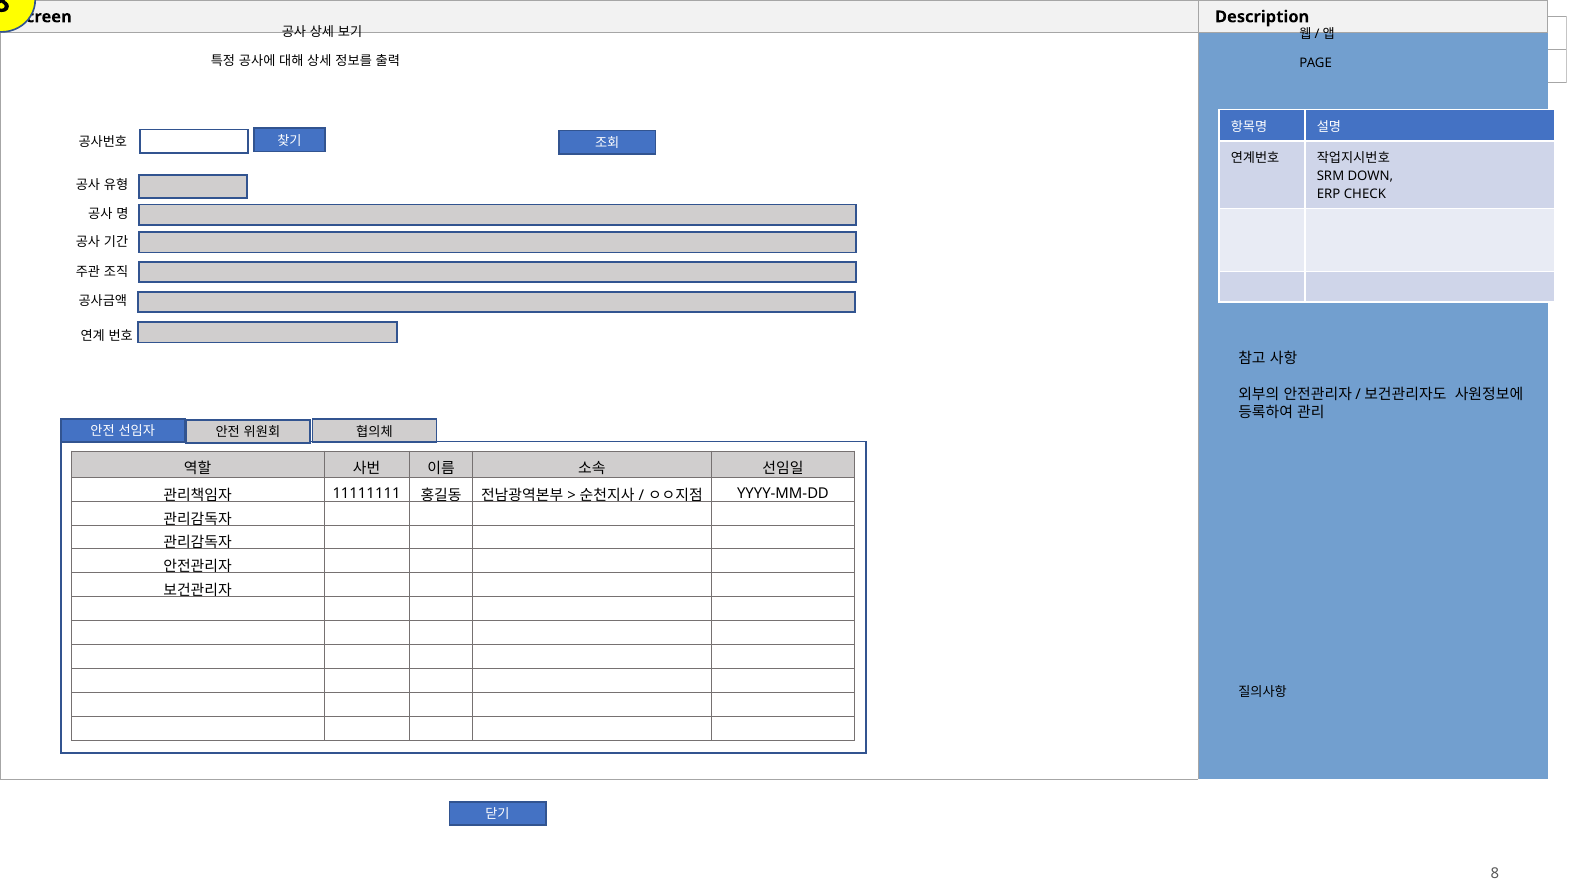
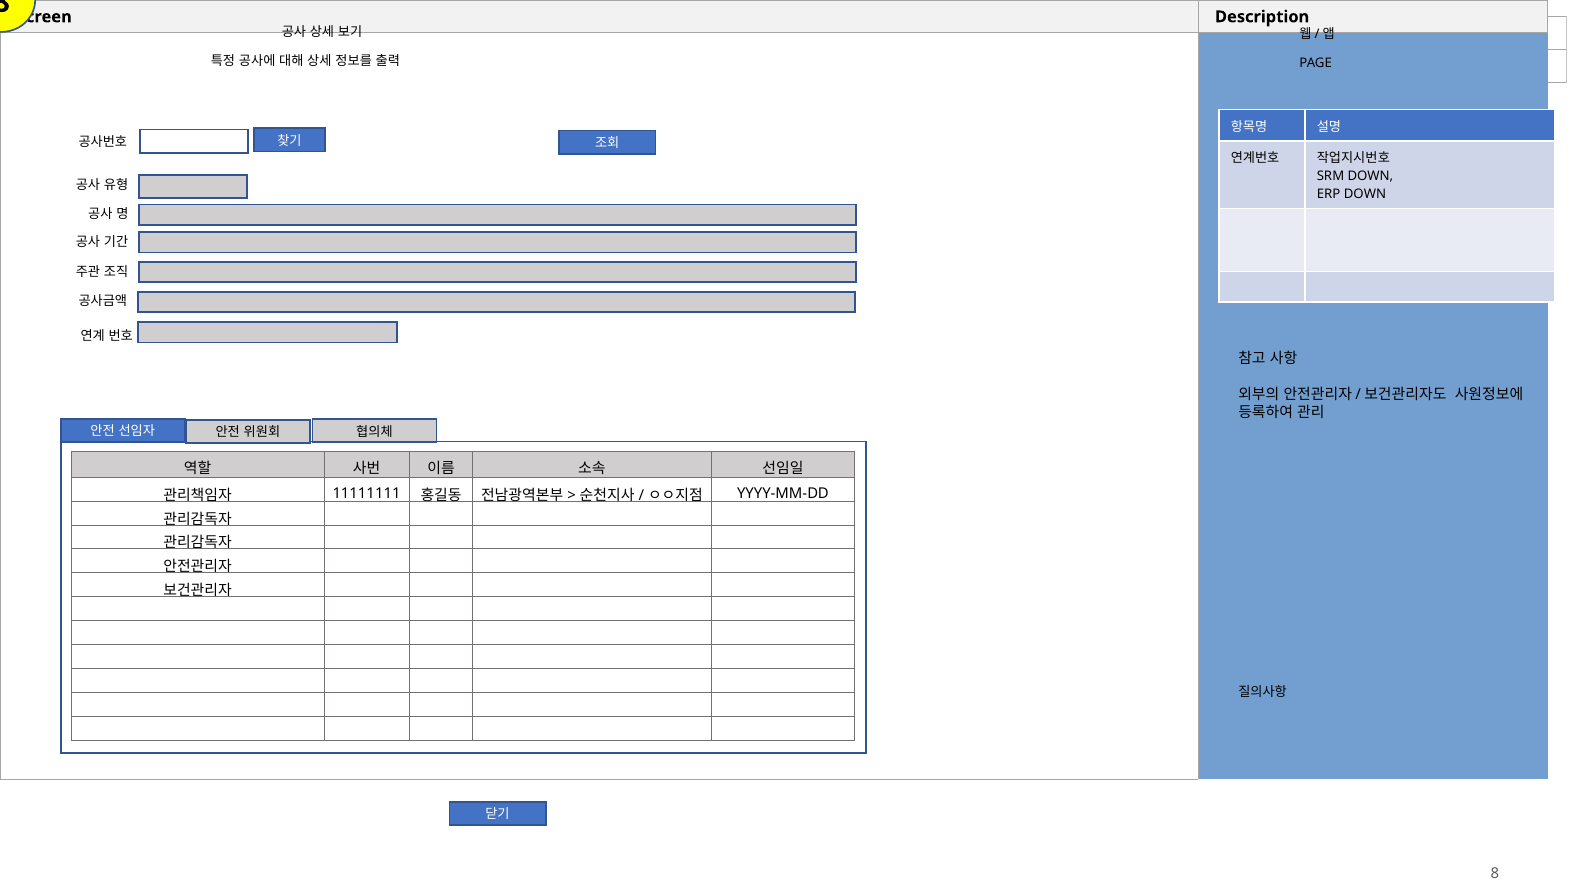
ERP CHECK: CHECK -> DOWN (1365, 194)
